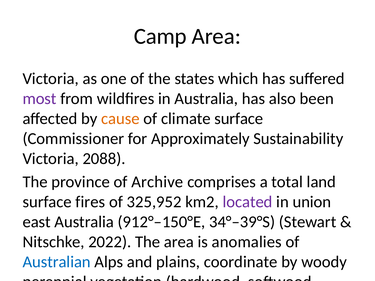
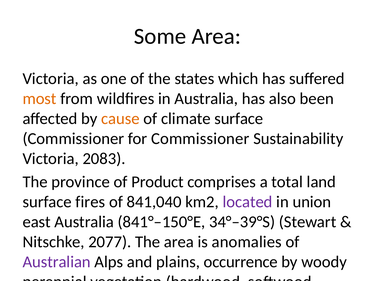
Camp: Camp -> Some (160, 36)
most colour: purple -> orange (40, 99)
for Approximately: Approximately -> Commissioner (200, 139)
2088: 2088 -> 2083 (104, 159)
Archive: Archive -> Product (157, 182)
325,952: 325,952 -> 841,040 (154, 202)
912°–150°E: 912°–150°E -> 841°–150°E (161, 222)
2022: 2022 -> 2077 (110, 242)
Australian colour: blue -> purple (57, 262)
plains coordinate: coordinate -> occurrence (241, 262)
